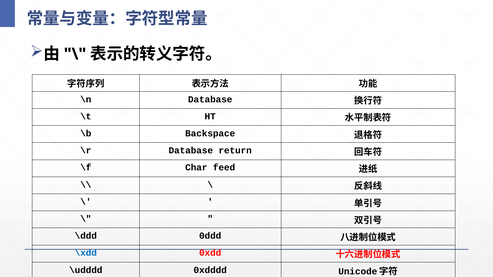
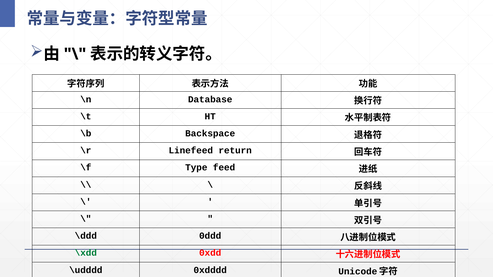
\r Database: Database -> Linefeed (191, 151)
Char: Char -> Type (196, 168)
\xdd colour: blue -> green (86, 253)
